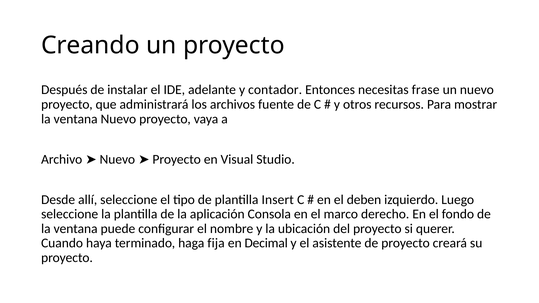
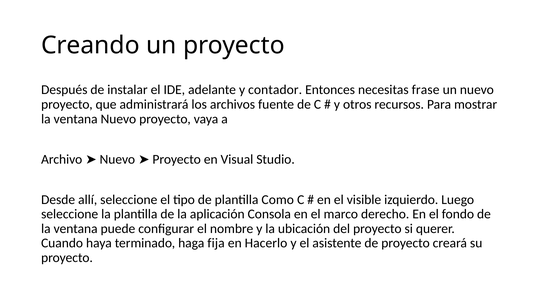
Insert: Insert -> Como (278, 200)
deben: deben -> visible (364, 200)
Decimal: Decimal -> Hacerlo (266, 243)
